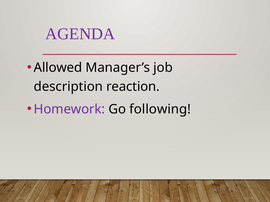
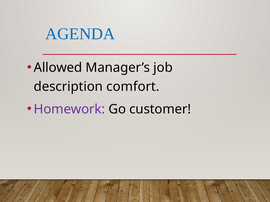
AGENDA colour: purple -> blue (80, 34)
reaction: reaction -> comfort (133, 87)
following: following -> customer (160, 109)
